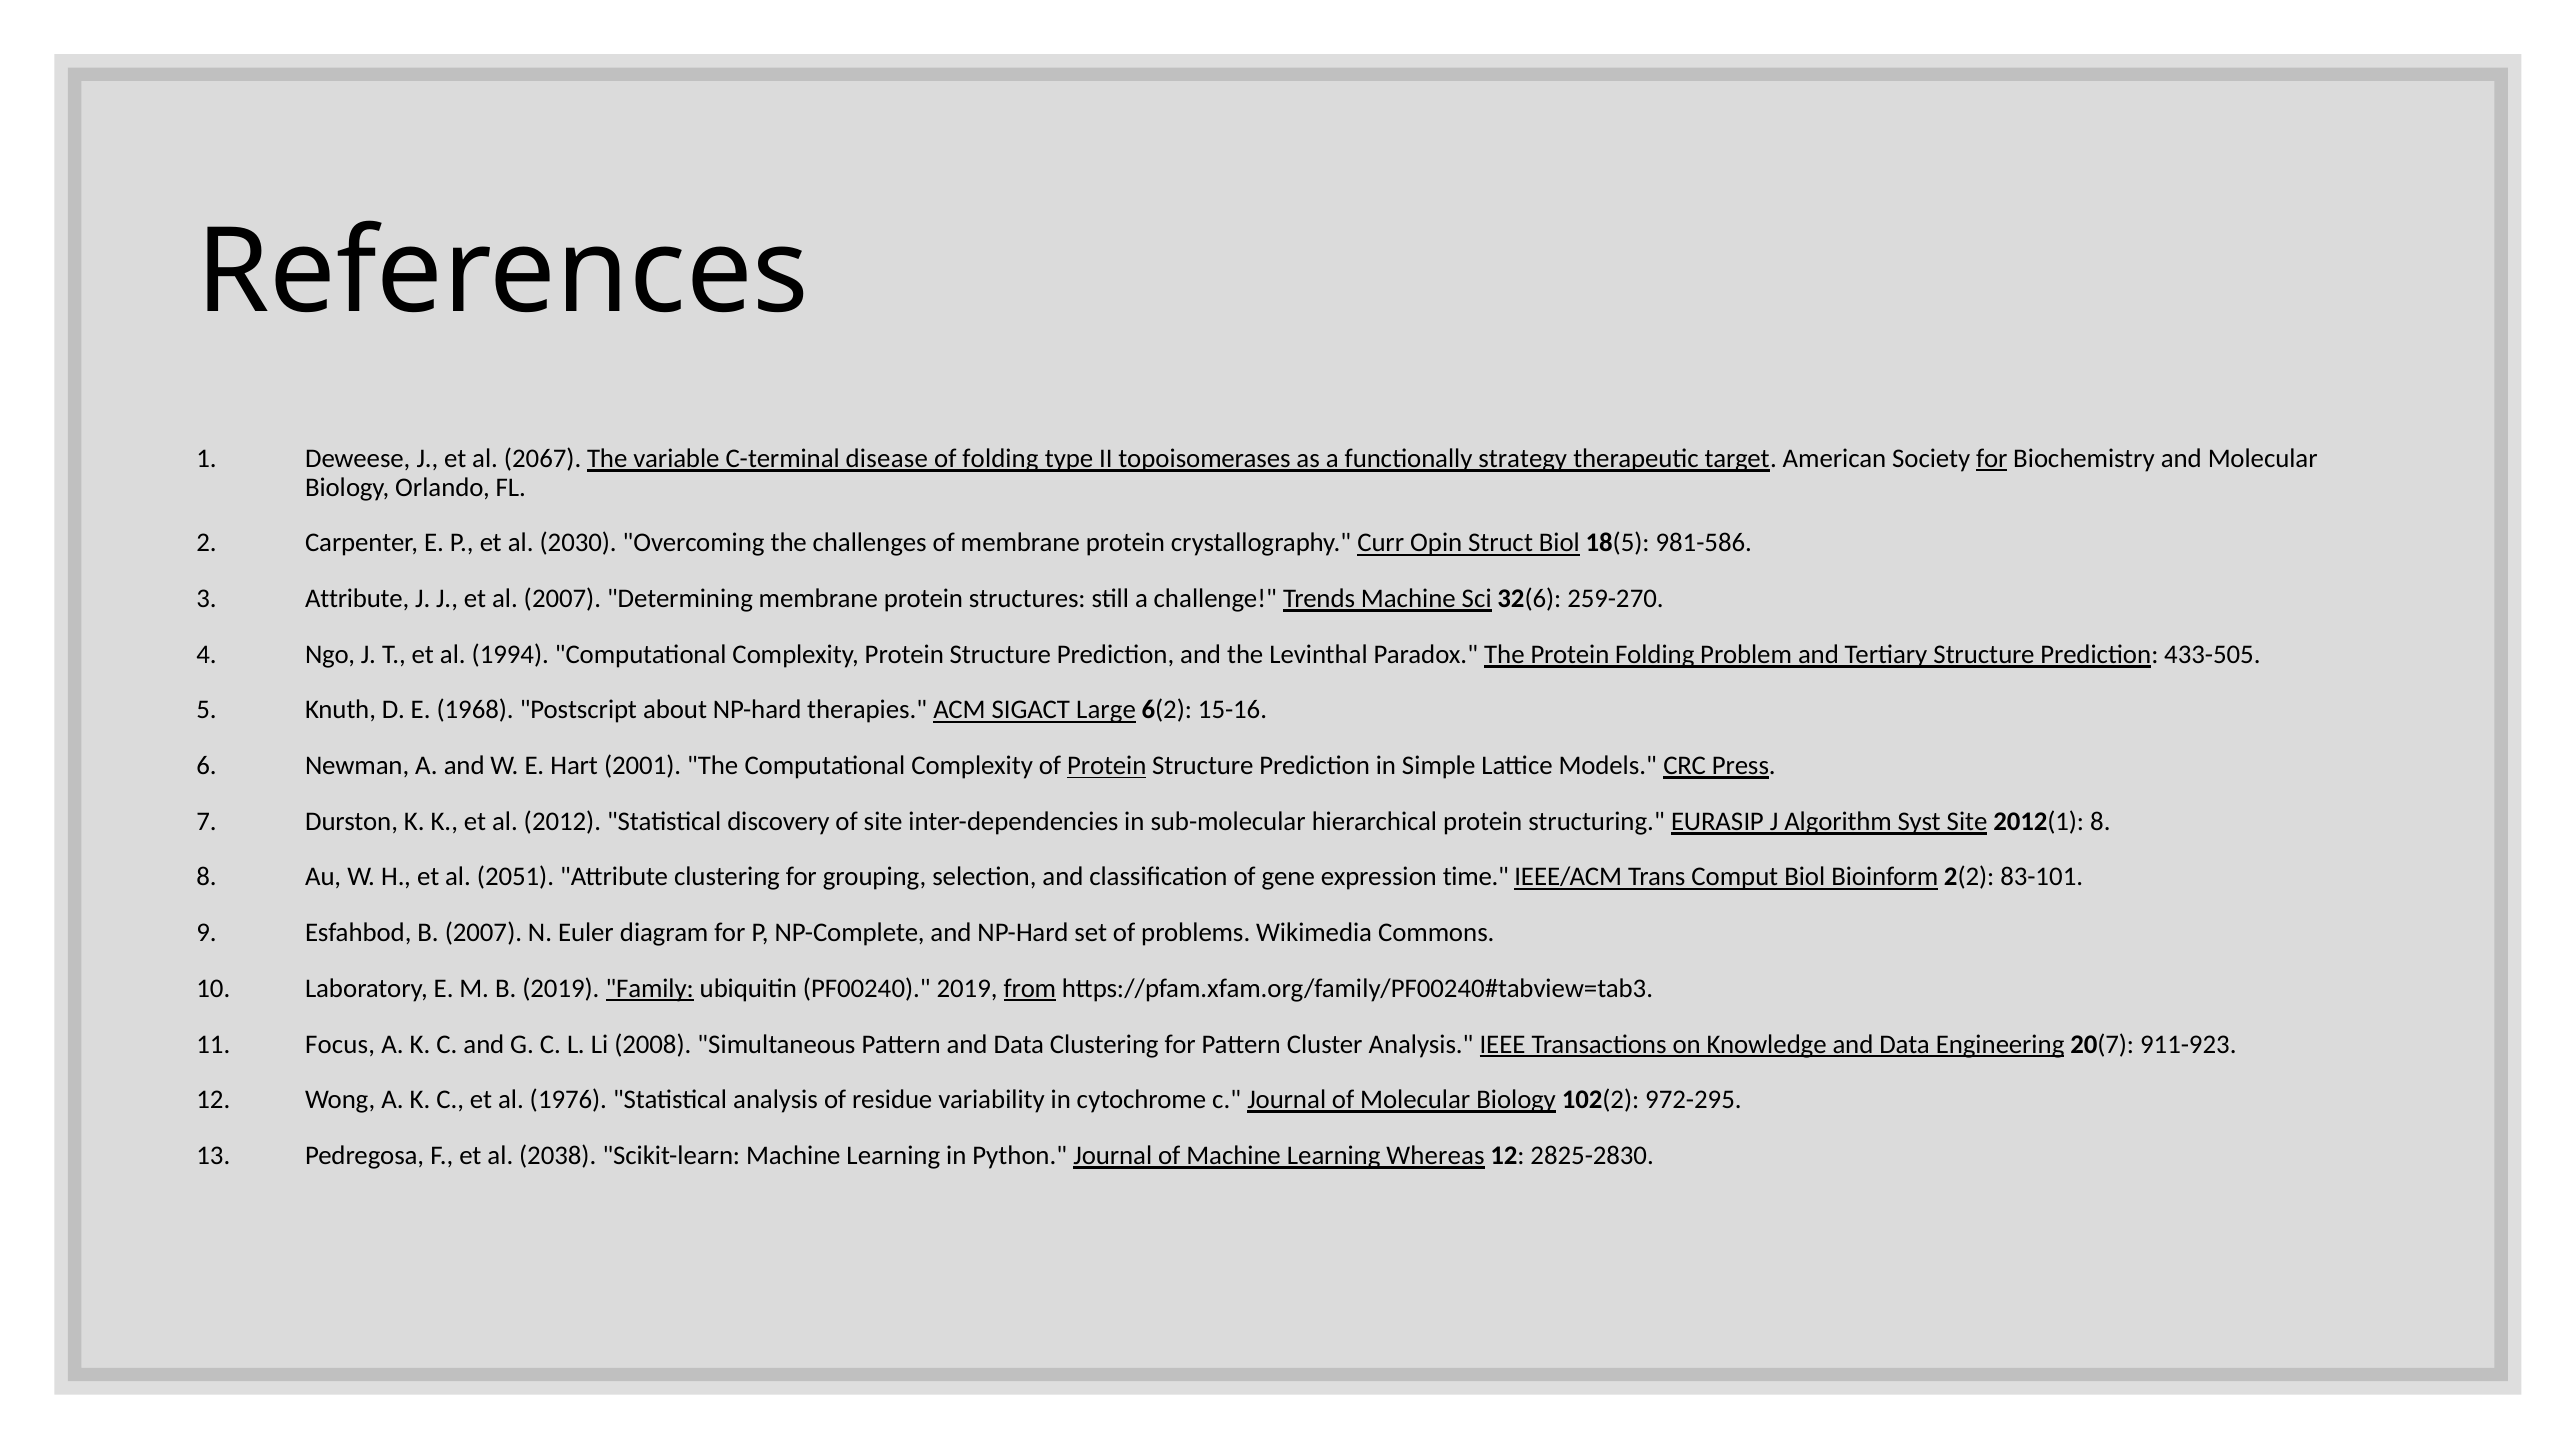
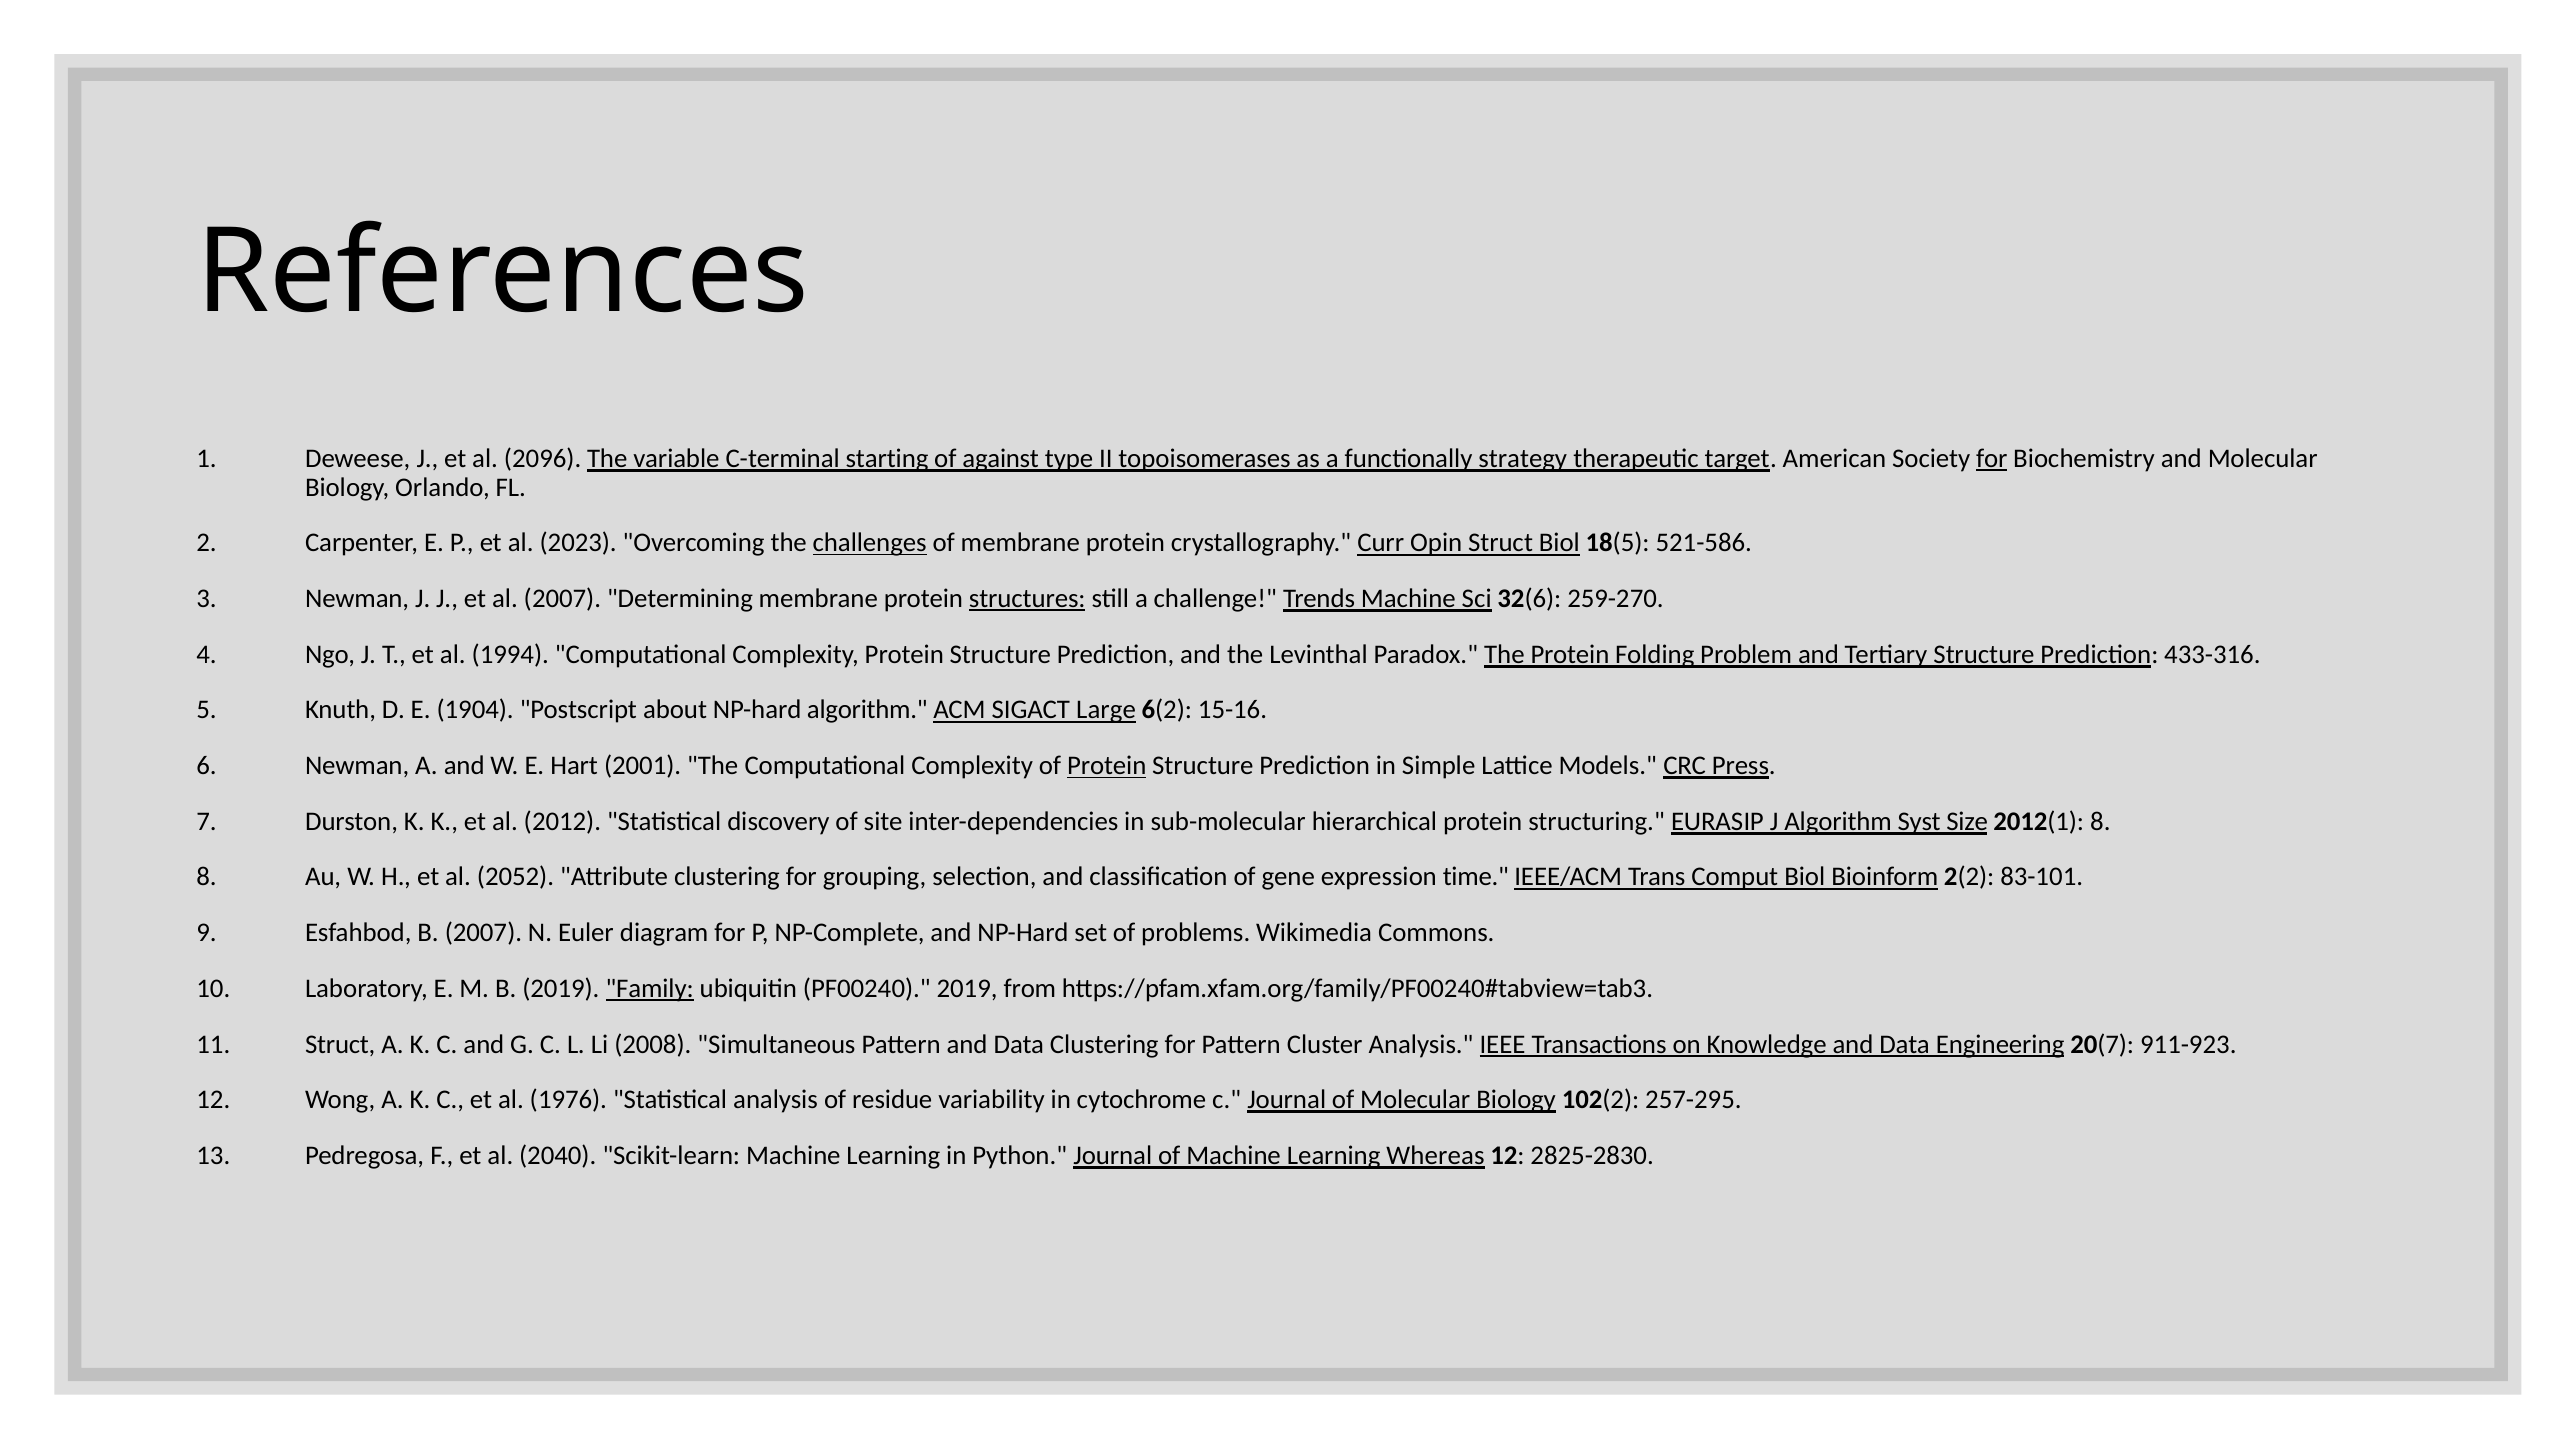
2067: 2067 -> 2096 (543, 459)
disease: disease -> starting (887, 459)
of folding: folding -> against (1001, 459)
2030: 2030 -> 2023 (578, 543)
challenges underline: none -> present (870, 543)
981-586: 981-586 -> 521-586 (1704, 543)
Attribute: Attribute -> Newman (357, 599)
structures underline: none -> present (1027, 599)
433-505: 433-505 -> 433-316 (2212, 654)
1968: 1968 -> 1904 (475, 710)
NP-hard therapies: therapies -> algorithm (867, 710)
Syst Site: Site -> Size (1967, 821)
2051: 2051 -> 2052 (516, 877)
from underline: present -> none (1030, 988)
Focus: Focus -> Struct (340, 1044)
972-295: 972-295 -> 257-295 (1693, 1100)
2038: 2038 -> 2040 (558, 1156)
